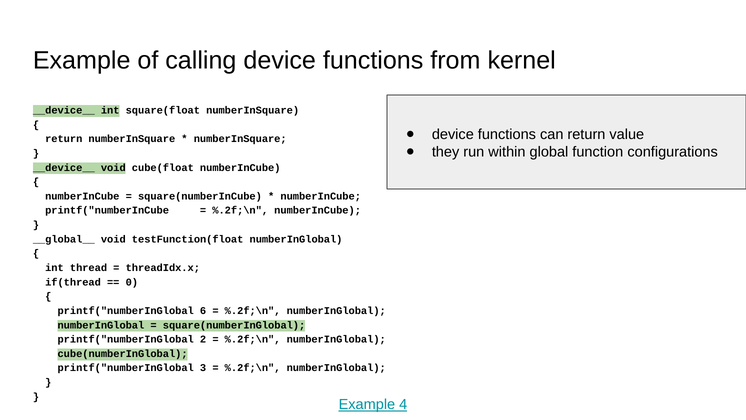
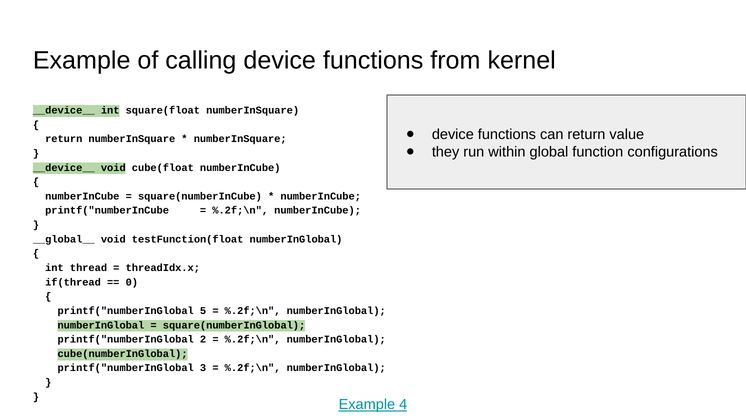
6: 6 -> 5 (203, 311)
